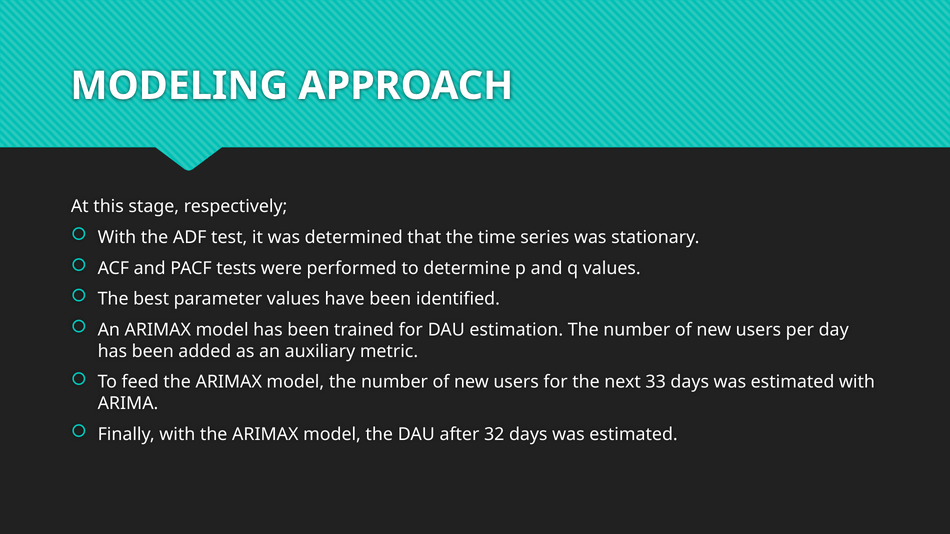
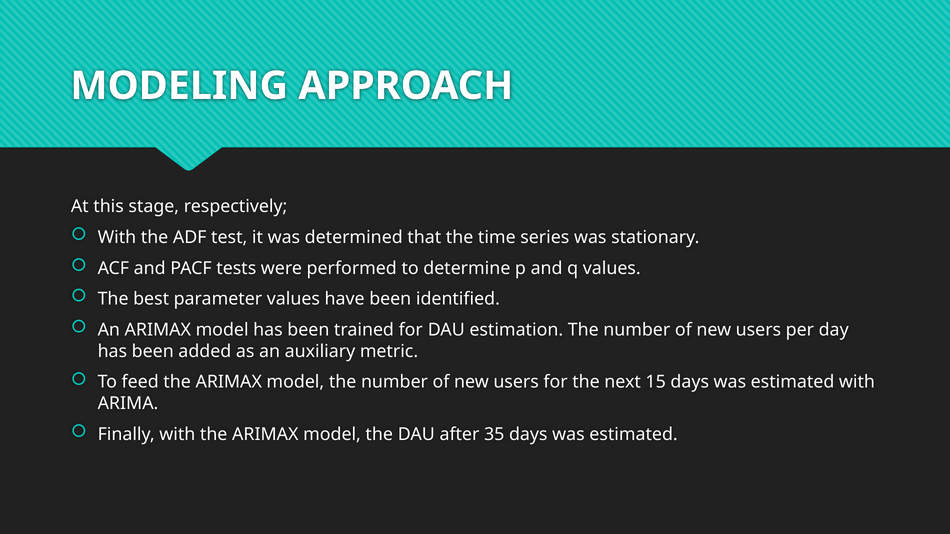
33: 33 -> 15 (656, 382)
32: 32 -> 35 (494, 435)
